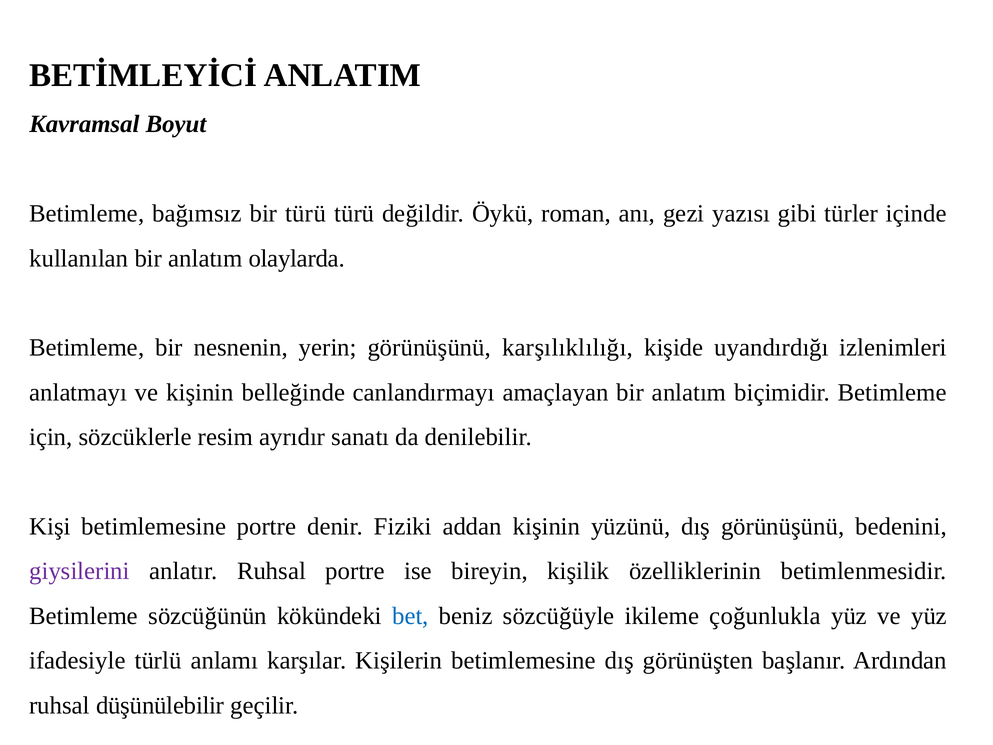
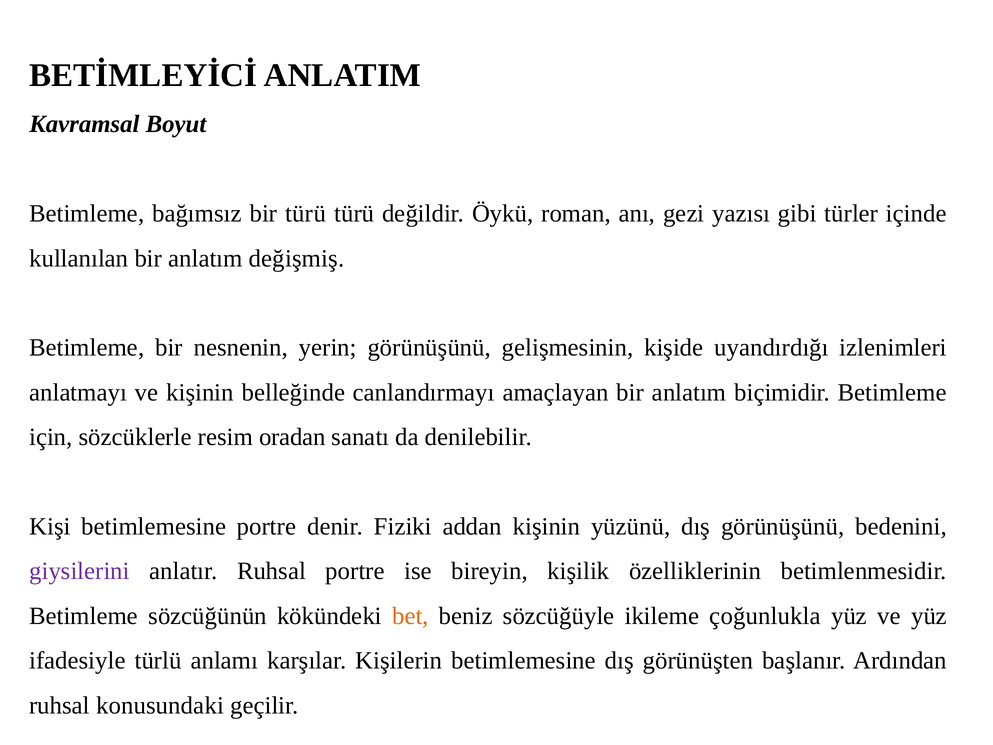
olaylarda: olaylarda -> değişmiş (297, 258)
karşılıklılığı: karşılıklılığı -> gelişmesinin (568, 348)
ayrıdır: ayrıdır -> oradan (292, 437)
bet colour: blue -> orange (410, 616)
düşünülebilir: düşünülebilir -> konusundaki (160, 705)
